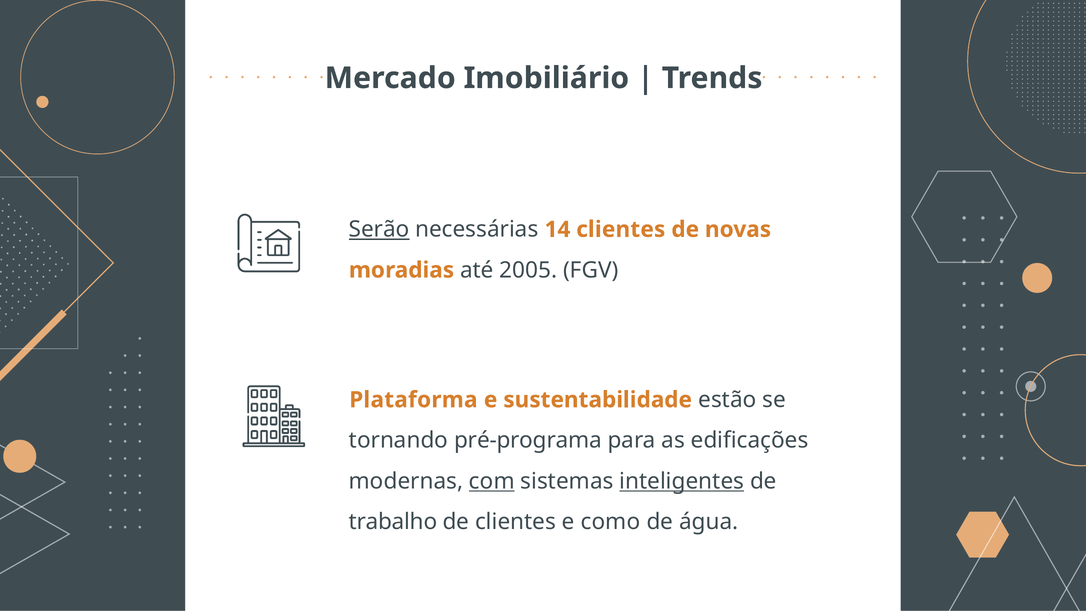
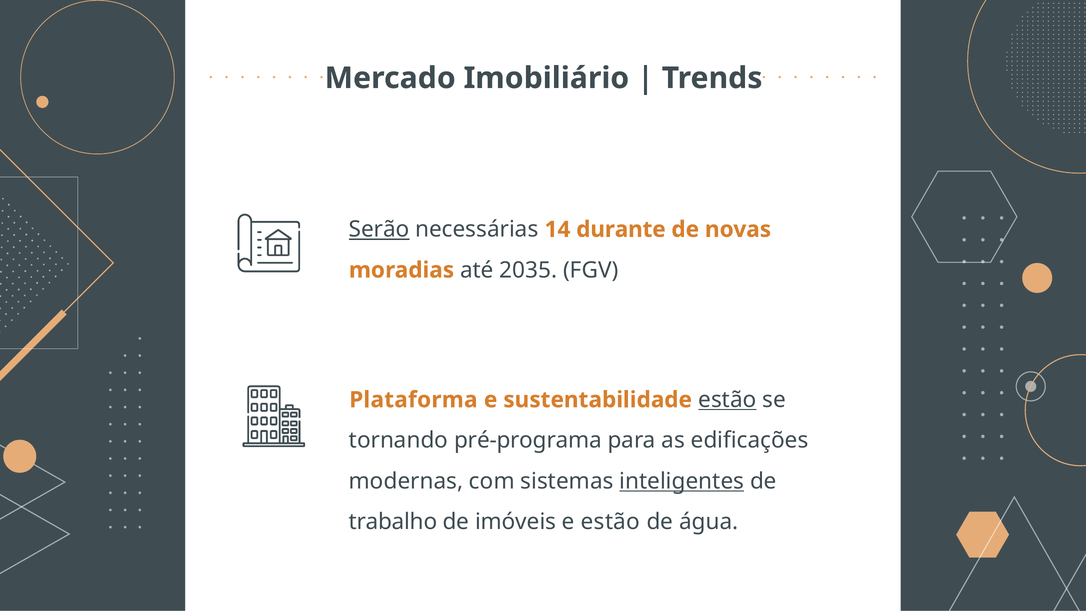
14 clientes: clientes -> durante (621, 229)
2005: 2005 -> 2035 (528, 270)
estão underline: none -> present (727, 400)
com underline: present -> none (492, 481)
de clientes: clientes -> imóveis (516, 522)
e como: como -> estão (611, 522)
